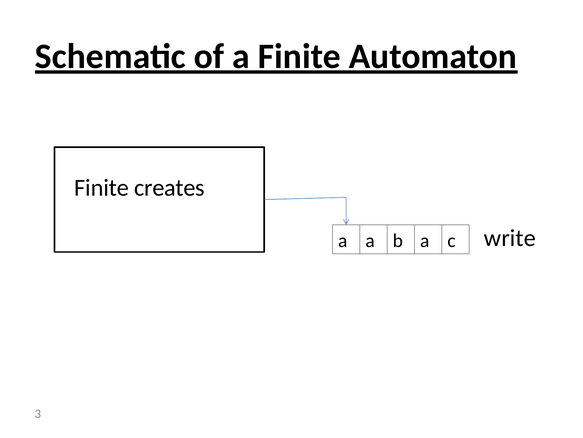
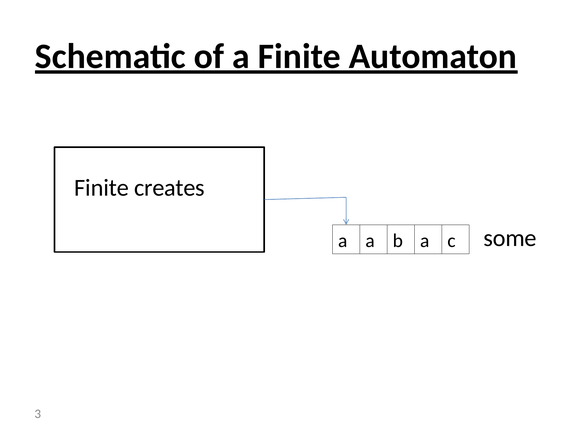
write: write -> some (510, 238)
